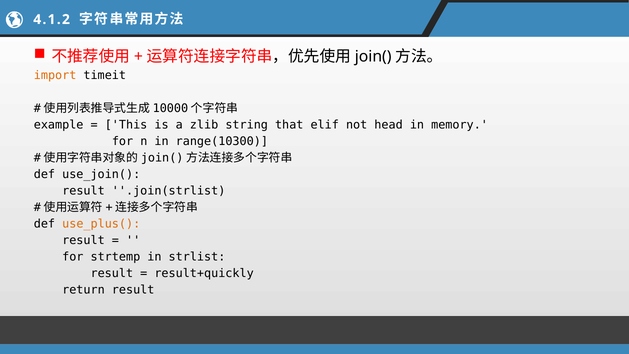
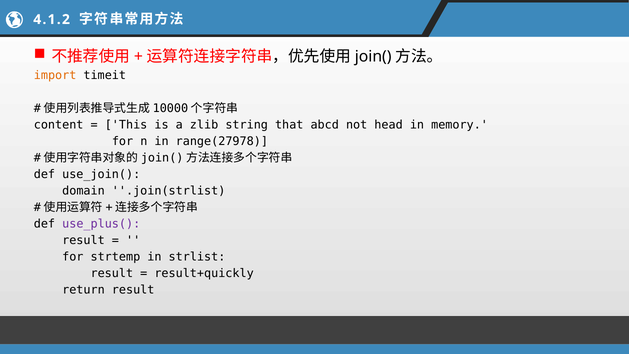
example: example -> content (59, 125)
elif: elif -> abcd (325, 125)
range(10300: range(10300 -> range(27978 (222, 141)
result: result -> domain (83, 191)
use_plus( colour: orange -> purple (101, 224)
